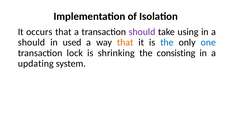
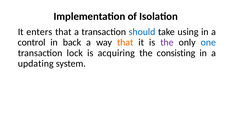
occurs: occurs -> enters (39, 32)
should colour: purple -> blue (142, 32)
should: should -> control (32, 42)
used: used -> back (72, 42)
the colour: blue -> purple (167, 42)
shrinking: shrinking -> acquiring (116, 53)
